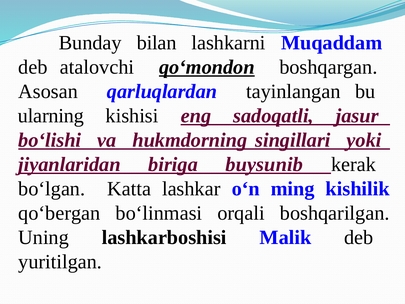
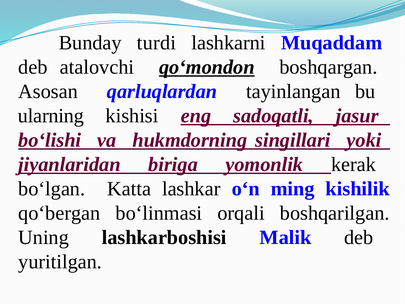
bilan: bilan -> turdi (157, 43)
buysunib: buysunib -> yomonlik (264, 164)
